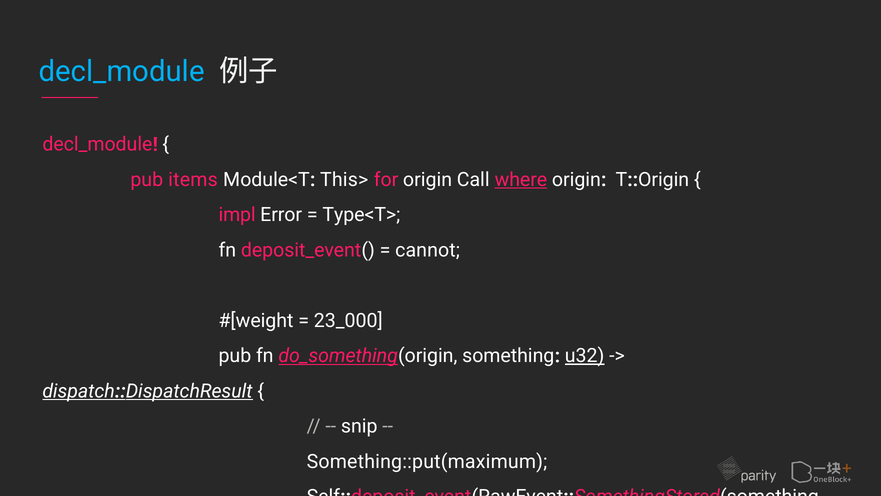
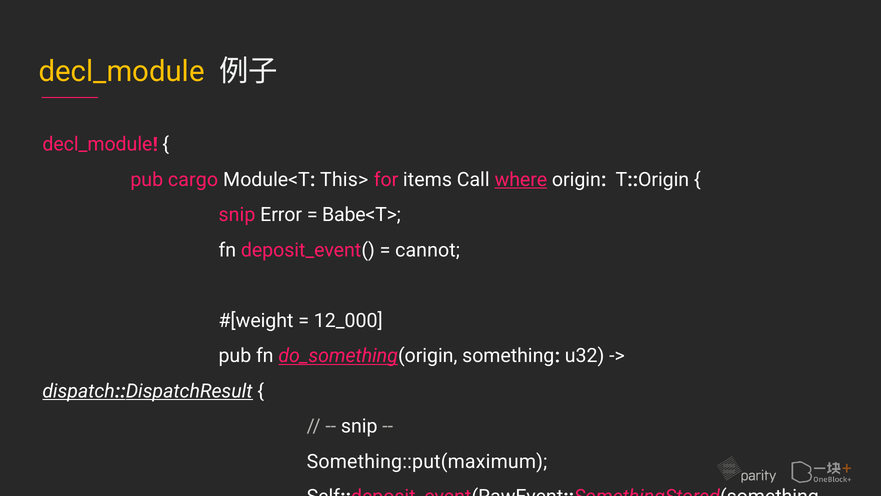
decl_module colour: light blue -> yellow (122, 72)
items: items -> cargo (193, 180)
for origin: origin -> items (428, 180)
impl: impl -> snip (237, 215)
Type<T>: Type<T> -> Babe<T> (361, 215)
23_000: 23_000 -> 12_000 (348, 320)
u32 underline: present -> none (585, 356)
